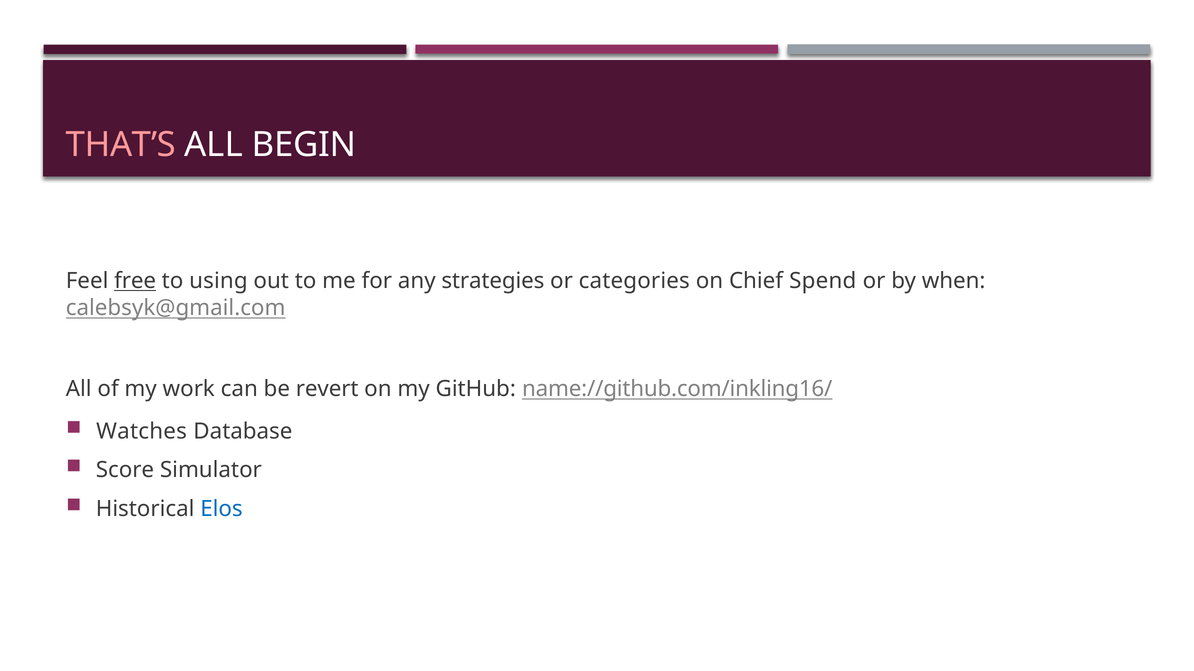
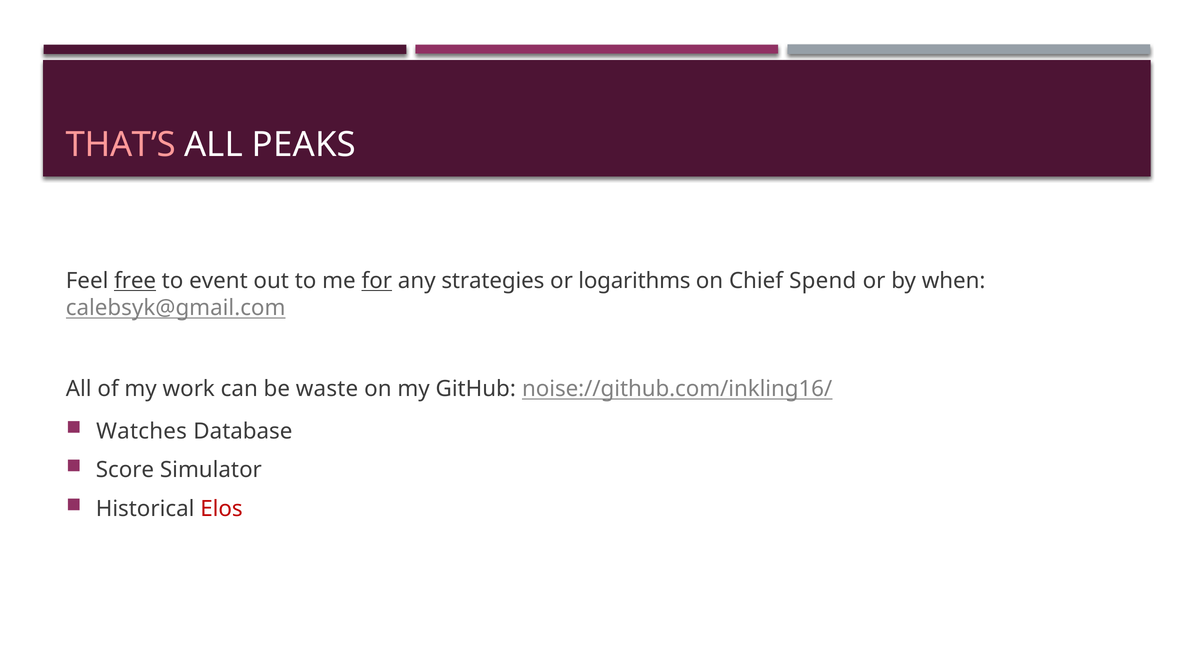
BEGIN: BEGIN -> PEAKS (304, 145)
using: using -> event (218, 281)
for underline: none -> present (377, 281)
categories: categories -> logarithms (634, 281)
revert: revert -> waste (327, 389)
name://github.com/inkling16/: name://github.com/inkling16/ -> noise://github.com/inkling16/ (677, 389)
Elos colour: blue -> red (221, 509)
